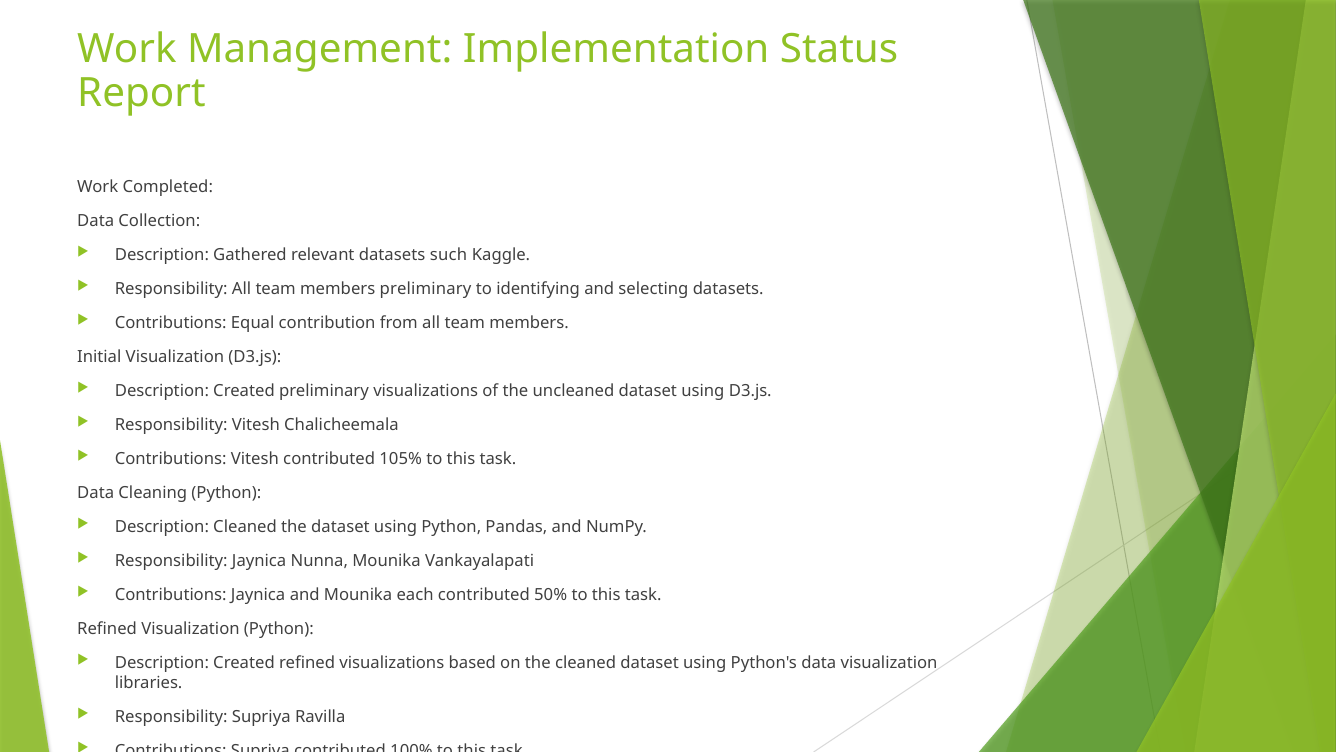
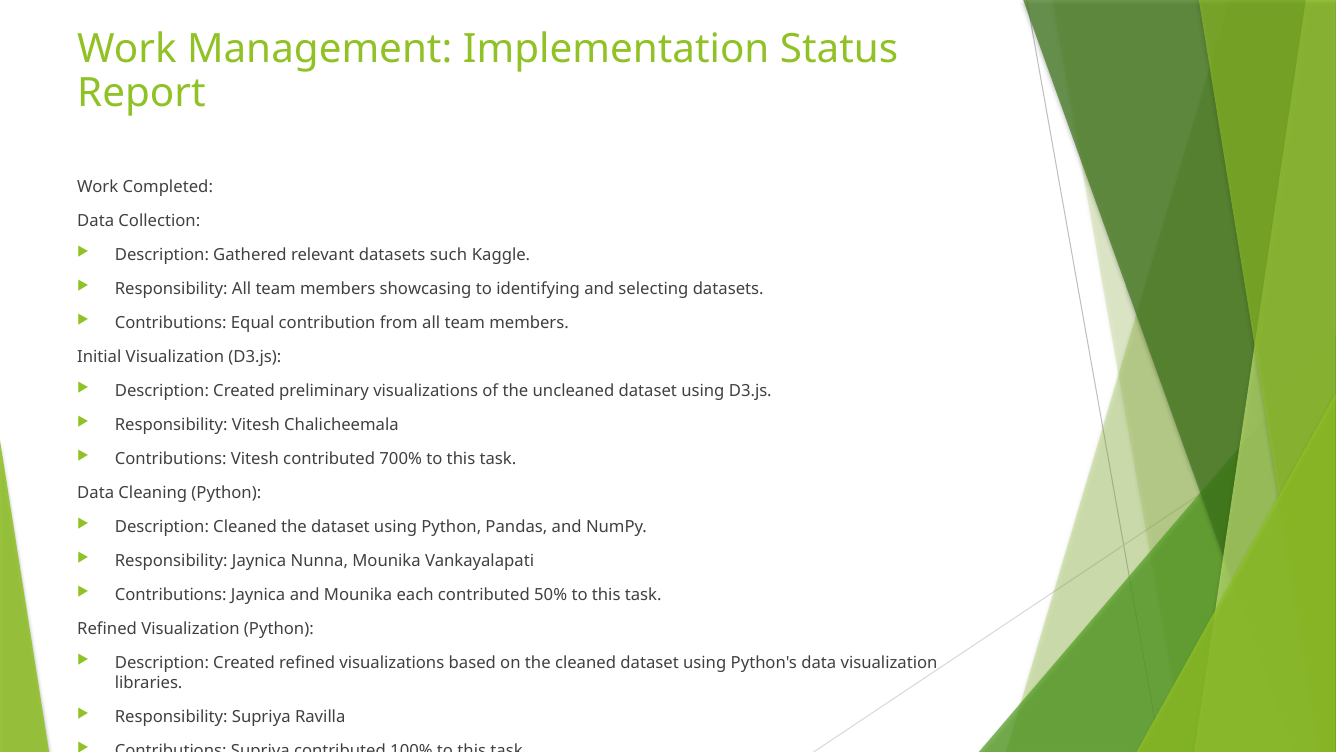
members preliminary: preliminary -> showcasing (426, 289)
105%: 105% -> 700% (401, 459)
